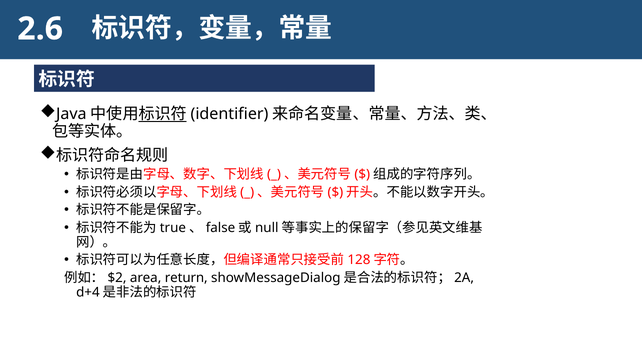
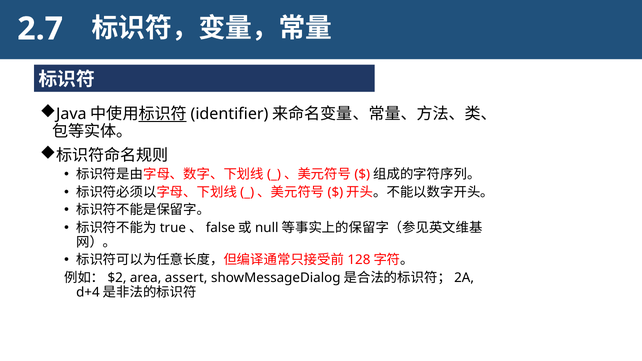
2.6: 2.6 -> 2.7 (40, 29)
return: return -> assert (186, 278)
